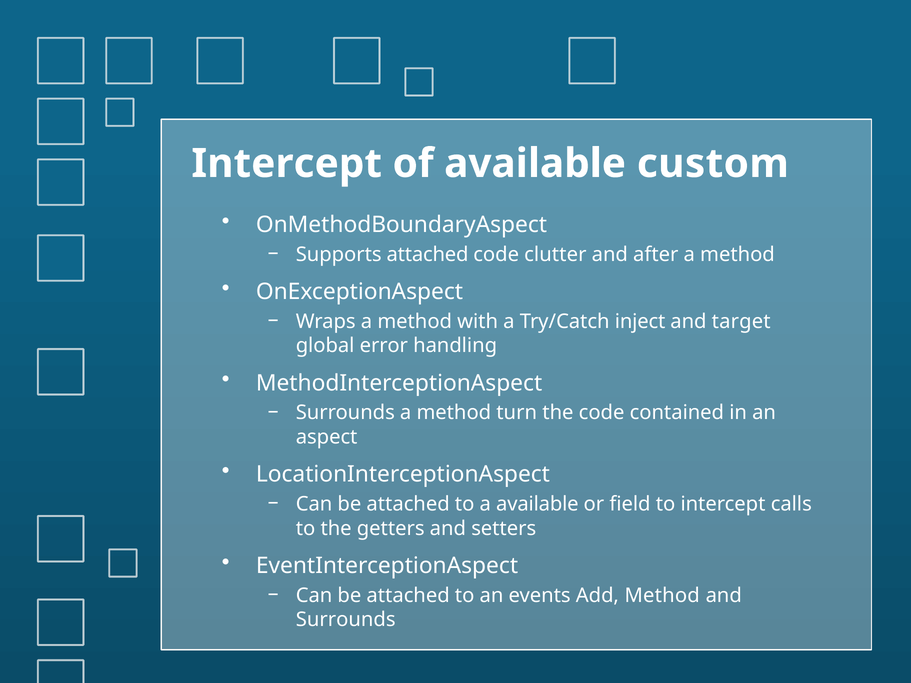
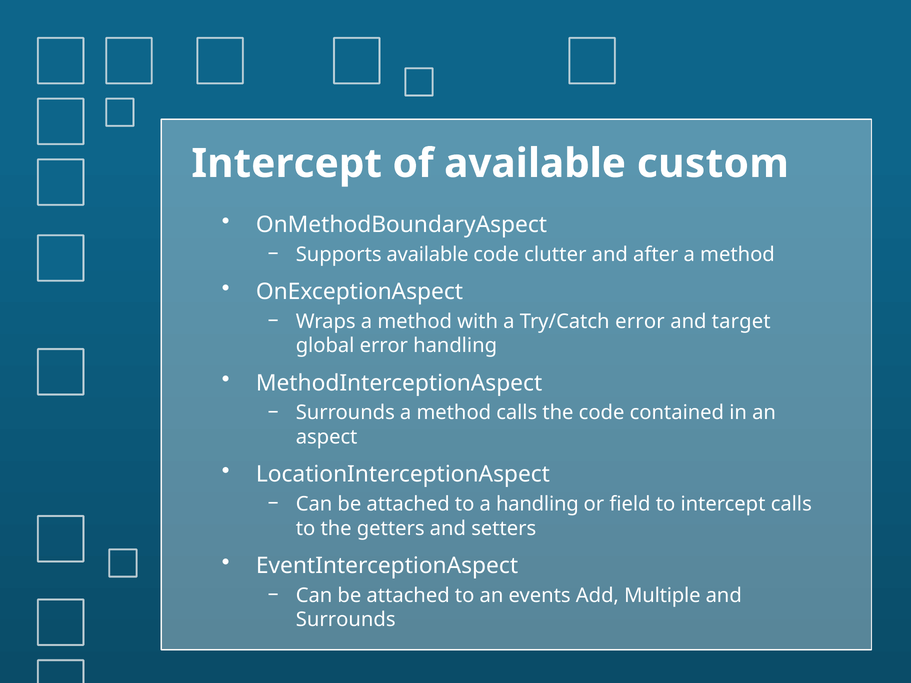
Supports attached: attached -> available (428, 255)
Try/Catch inject: inject -> error (640, 322)
method turn: turn -> calls (517, 413)
a available: available -> handling (537, 504)
Add Method: Method -> Multiple (662, 596)
